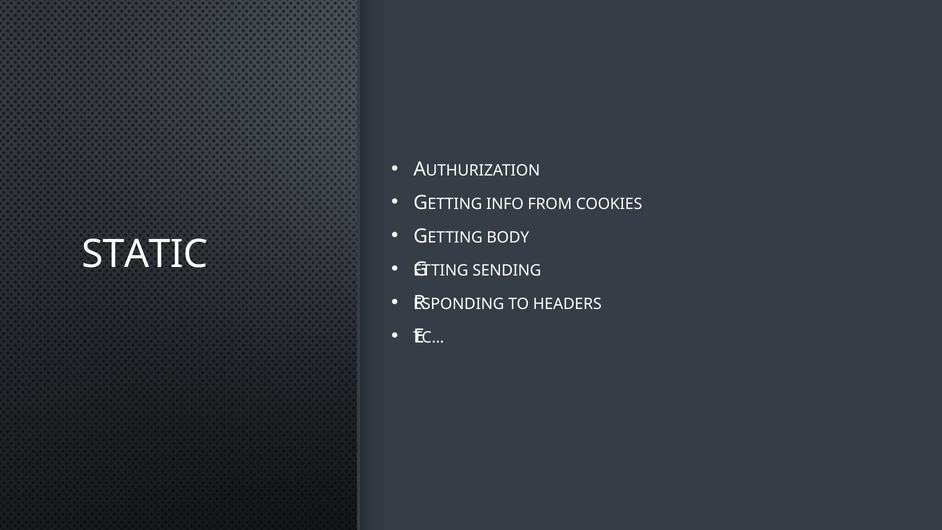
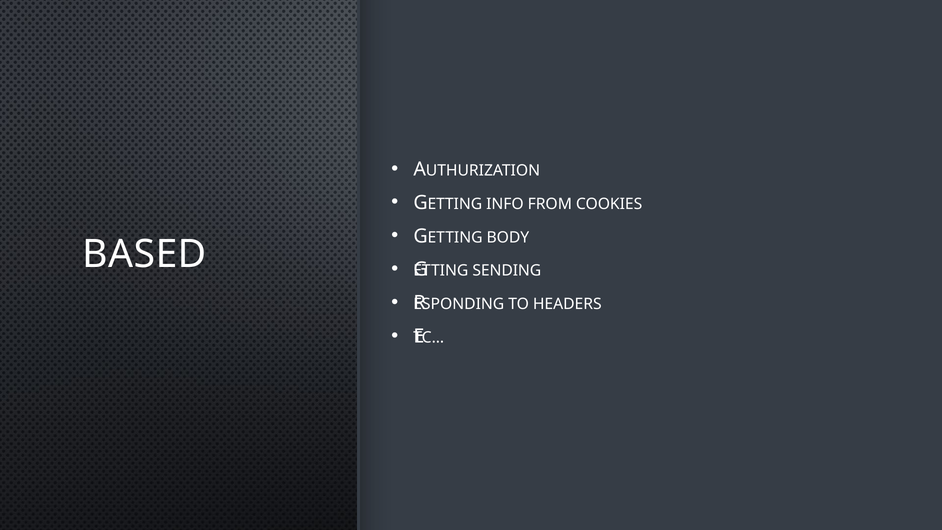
STATIC: STATIC -> BASED (144, 254)
